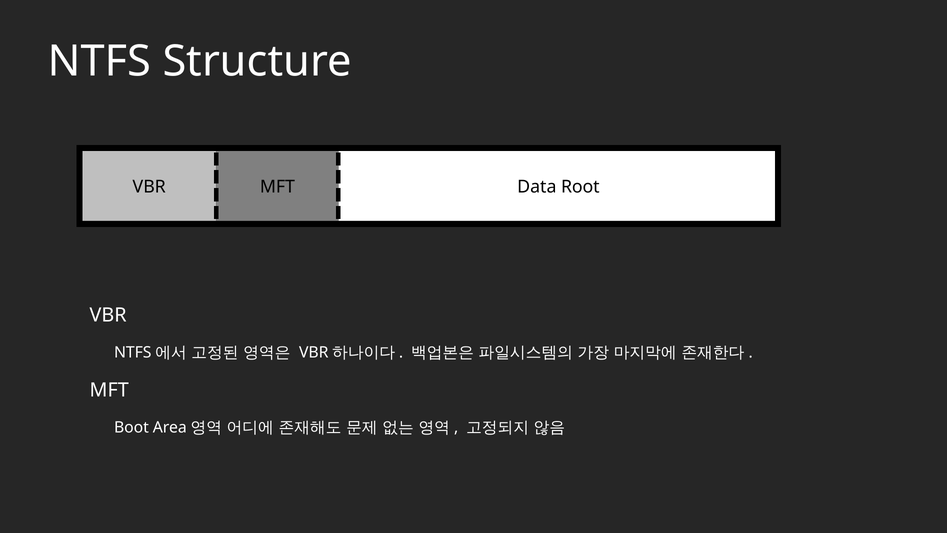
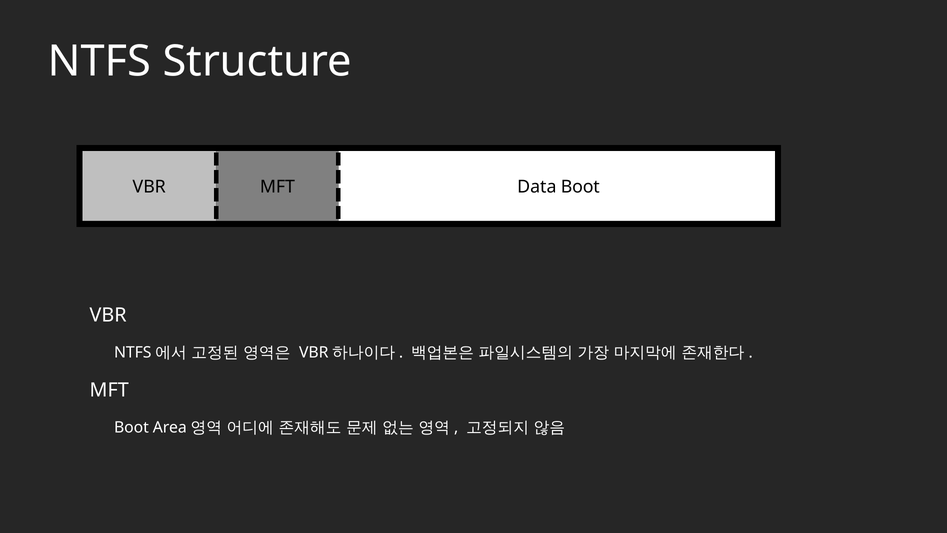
Data Root: Root -> Boot (580, 187)
